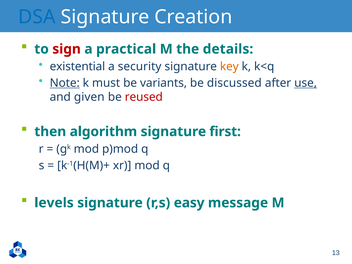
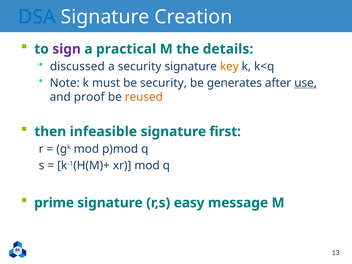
sign colour: red -> purple (67, 49)
existential: existential -> discussed (77, 67)
Note underline: present -> none (65, 83)
be variants: variants -> security (163, 83)
discussed: discussed -> generates (234, 83)
given: given -> proof (89, 97)
reused colour: red -> orange (144, 97)
algorithm: algorithm -> infeasible (103, 132)
levels: levels -> prime (54, 203)
